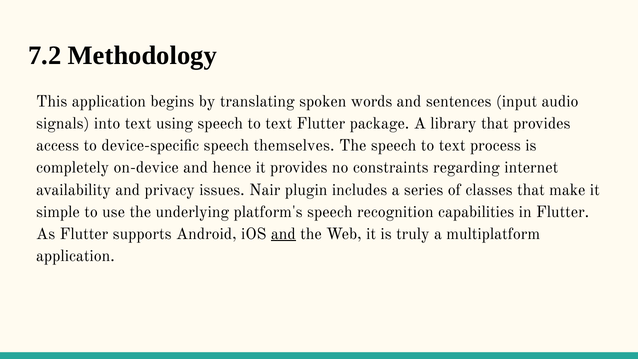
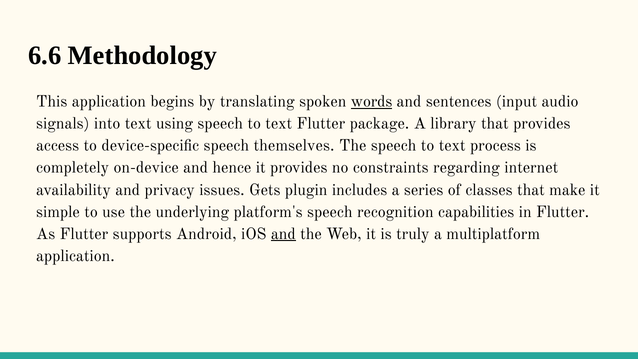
7.2: 7.2 -> 6.6 (45, 55)
words underline: none -> present (372, 102)
Nair: Nair -> Gets (265, 190)
